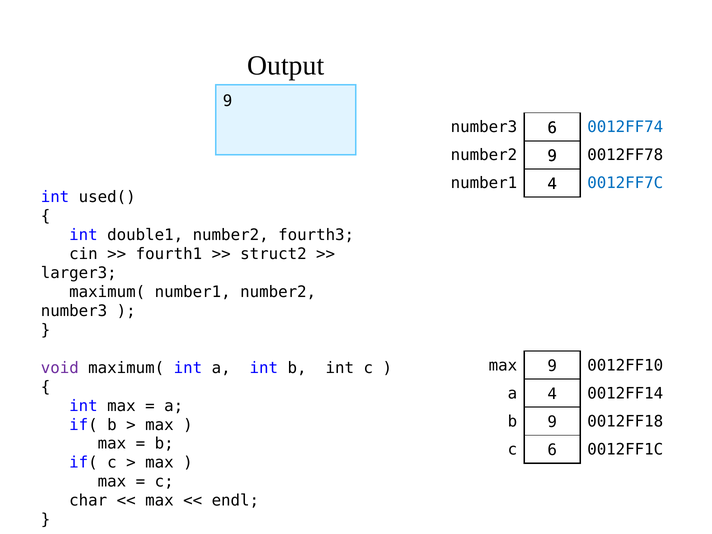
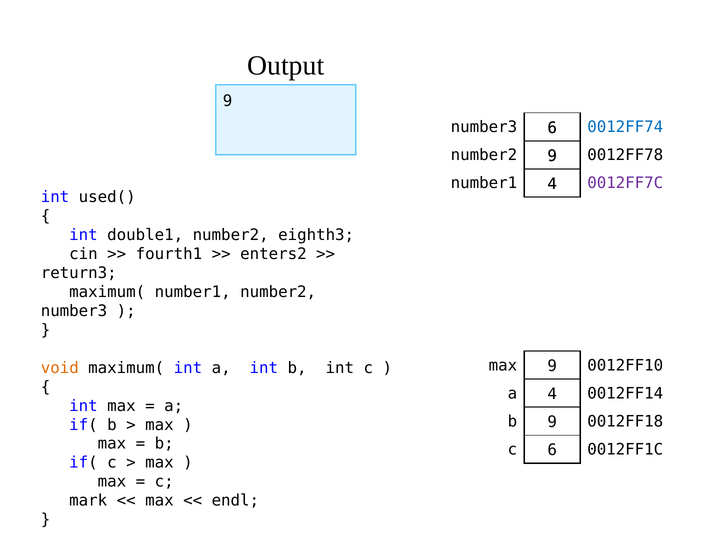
0012FF7C colour: blue -> purple (625, 183)
fourth3: fourth3 -> eighth3 (316, 235)
struct2: struct2 -> enters2 (273, 254)
larger3: larger3 -> return3 (79, 273)
void colour: purple -> orange (60, 368)
char: char -> mark (88, 501)
